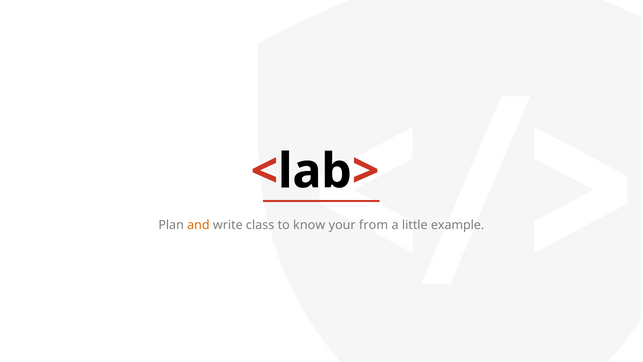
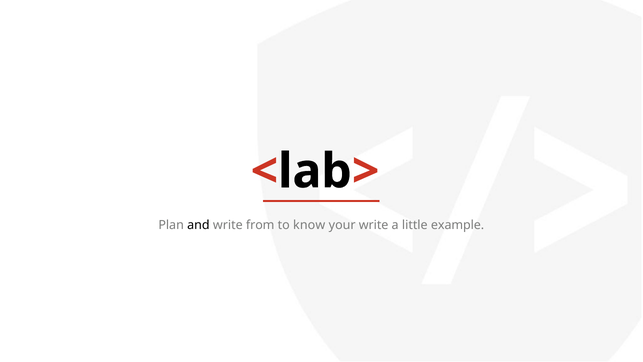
and colour: orange -> black (198, 225)
class: class -> from (260, 225)
your from: from -> write (374, 225)
